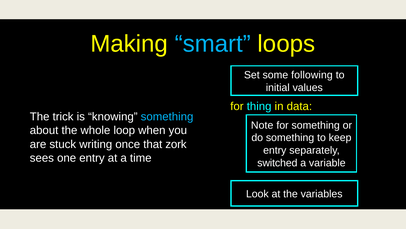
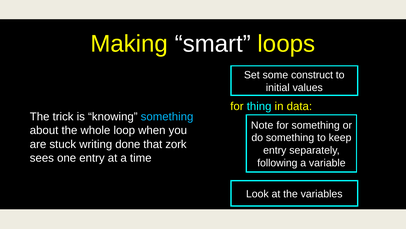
smart colour: light blue -> white (213, 44)
following: following -> construct (312, 75)
once: once -> done (128, 144)
switched: switched -> following (277, 163)
